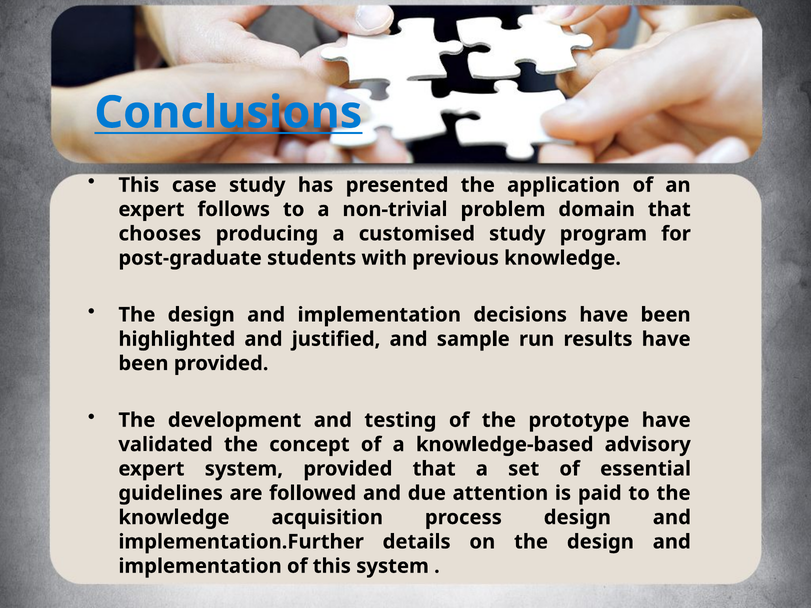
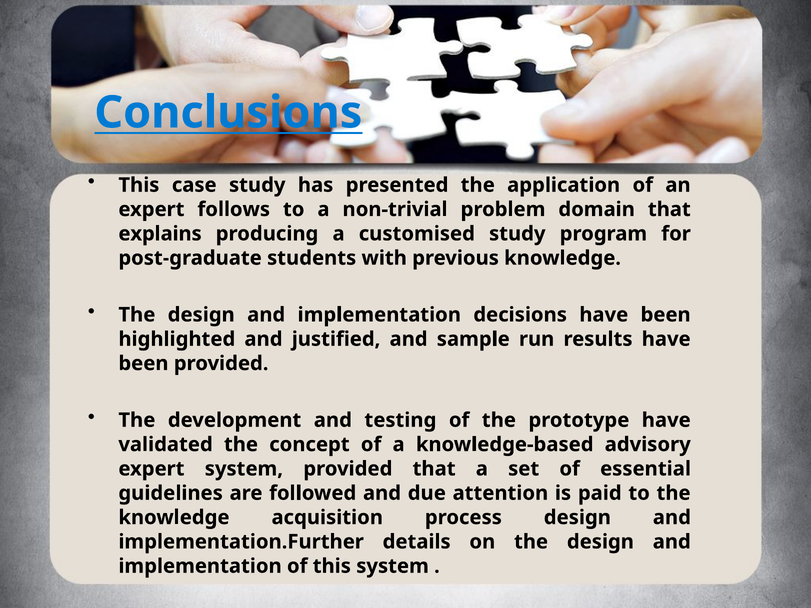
chooses: chooses -> explains (160, 234)
